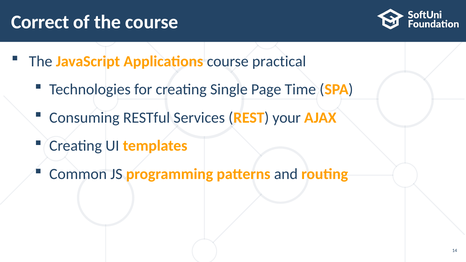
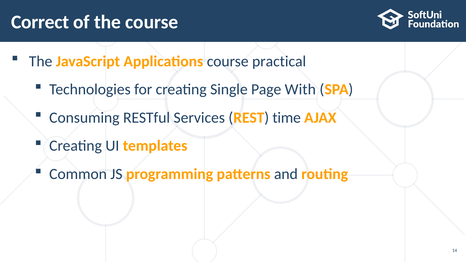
Time: Time -> With (300, 89)
your: your -> time (287, 118)
